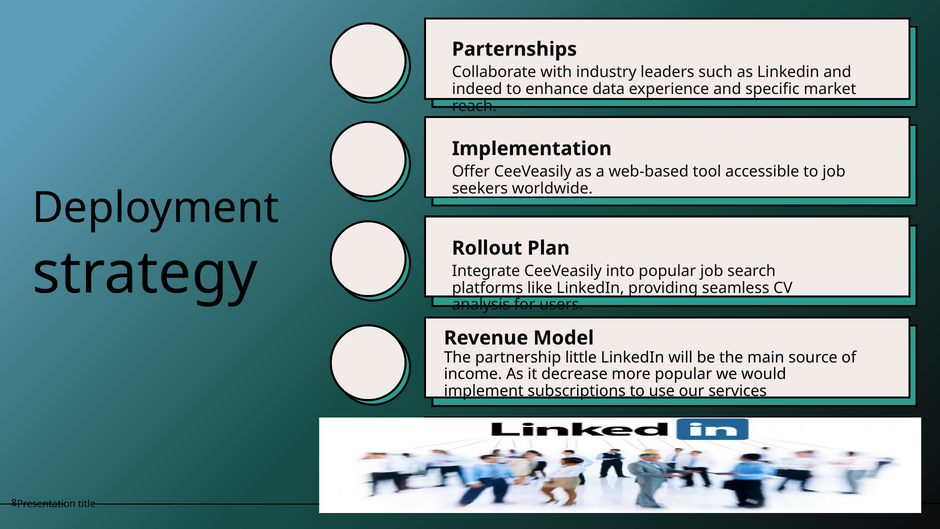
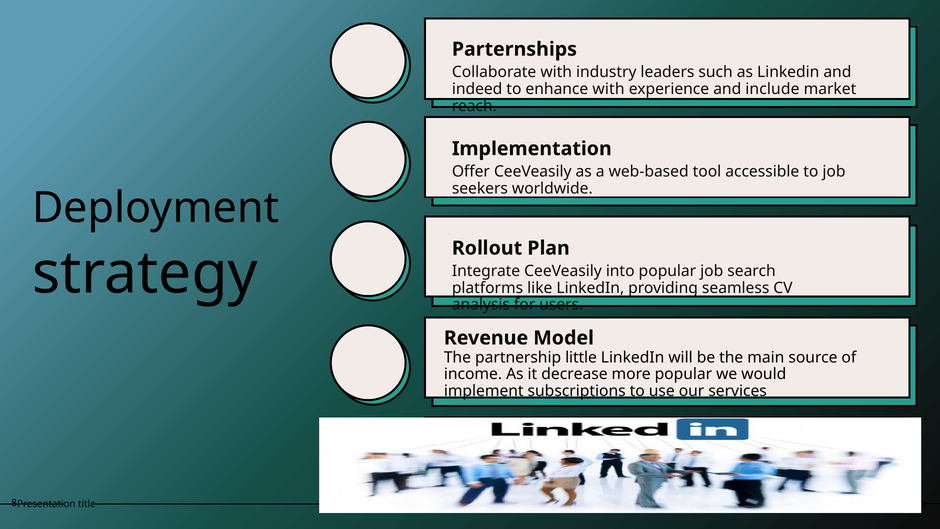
enhance data: data -> with (609, 89)
specific: specific -> include (772, 89)
